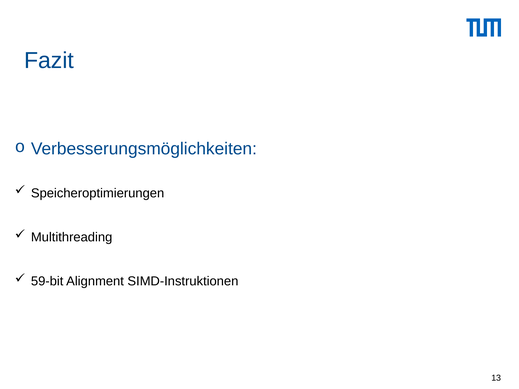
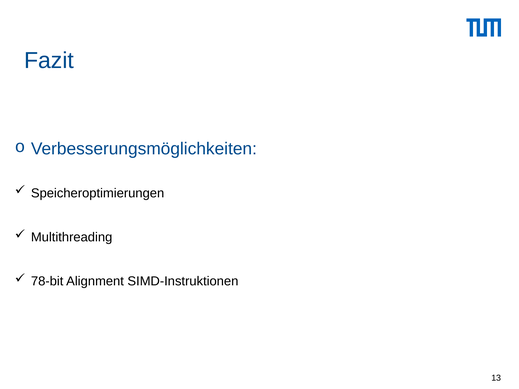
59-bit: 59-bit -> 78-bit (47, 282)
